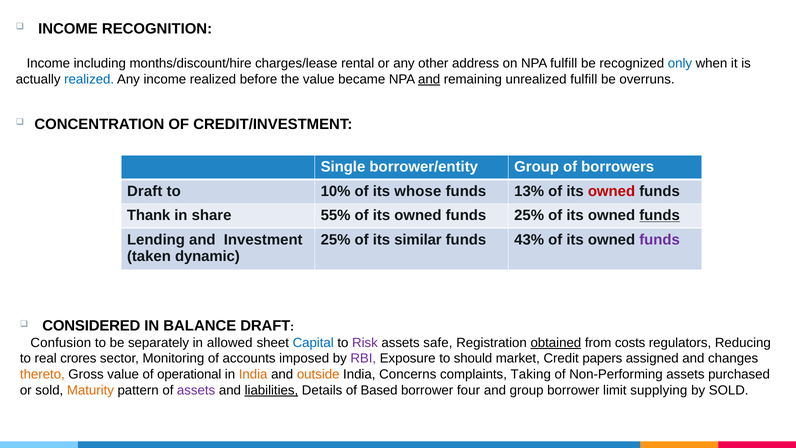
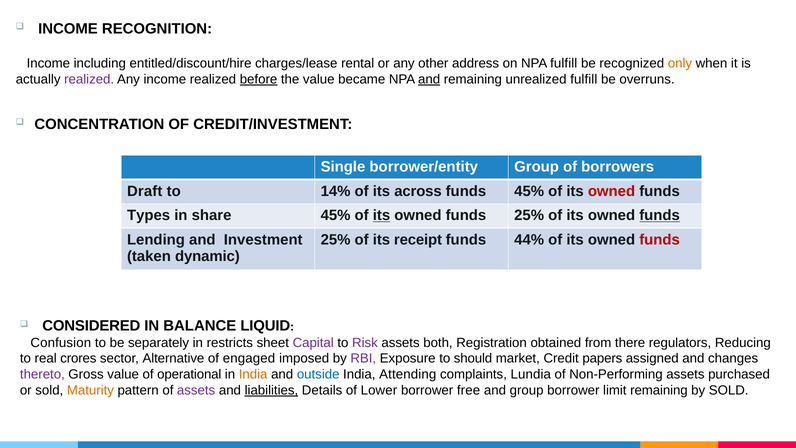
months/discount/hire: months/discount/hire -> entitled/discount/hire (191, 63)
only colour: blue -> orange (680, 63)
realized colour: blue -> purple (89, 79)
before underline: none -> present (259, 79)
10%: 10% -> 14% (336, 191)
whose: whose -> across (418, 191)
funds 13%: 13% -> 45% (529, 191)
Thank: Thank -> Types (149, 215)
share 55%: 55% -> 45% (336, 215)
its underline: none -> present (382, 215)
similar: similar -> receipt (418, 239)
43%: 43% -> 44% (529, 239)
funds colour: purple -> red (660, 239)
BALANCE DRAFT: DRAFT -> LIQUID (265, 326)
allowed: allowed -> restricts (230, 342)
Capital colour: blue -> purple (313, 342)
safe: safe -> both (438, 342)
obtained underline: present -> none (556, 342)
costs: costs -> there (630, 342)
Monitoring: Monitoring -> Alternative (173, 358)
accounts: accounts -> engaged (249, 358)
thereto colour: orange -> purple (42, 374)
outside colour: orange -> blue (318, 374)
Concerns: Concerns -> Attending (408, 374)
Taking: Taking -> Lundia (531, 374)
Based: Based -> Lower (379, 390)
four: four -> free (469, 390)
limit supplying: supplying -> remaining (659, 390)
